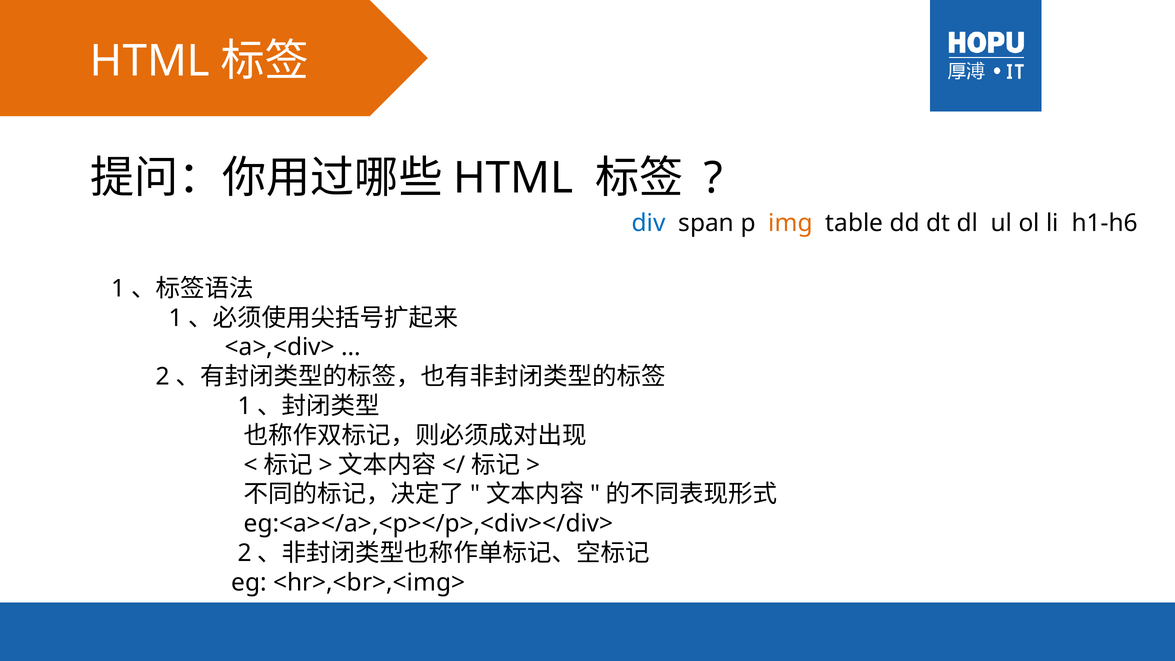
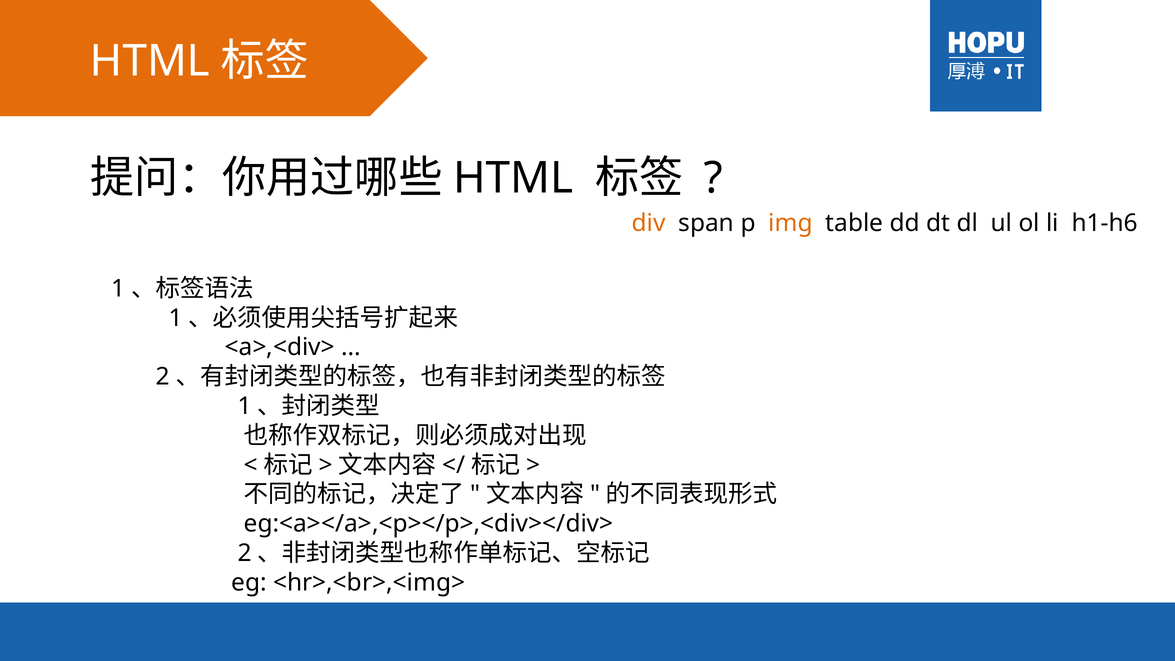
div colour: blue -> orange (649, 223)
